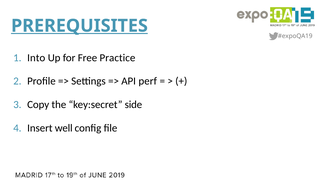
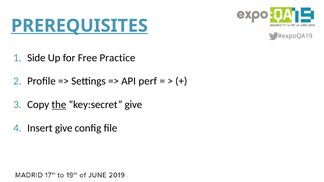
Into: Into -> Side (36, 58)
the underline: none -> present (59, 105)
key:secret side: side -> give (133, 105)
Insert well: well -> give (64, 128)
